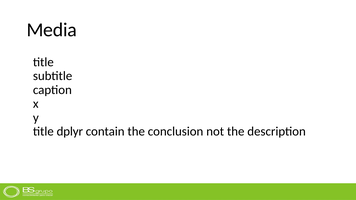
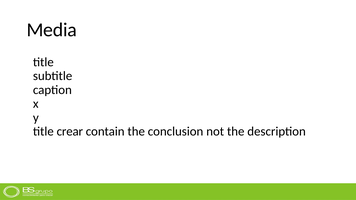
dplyr: dplyr -> crear (70, 132)
